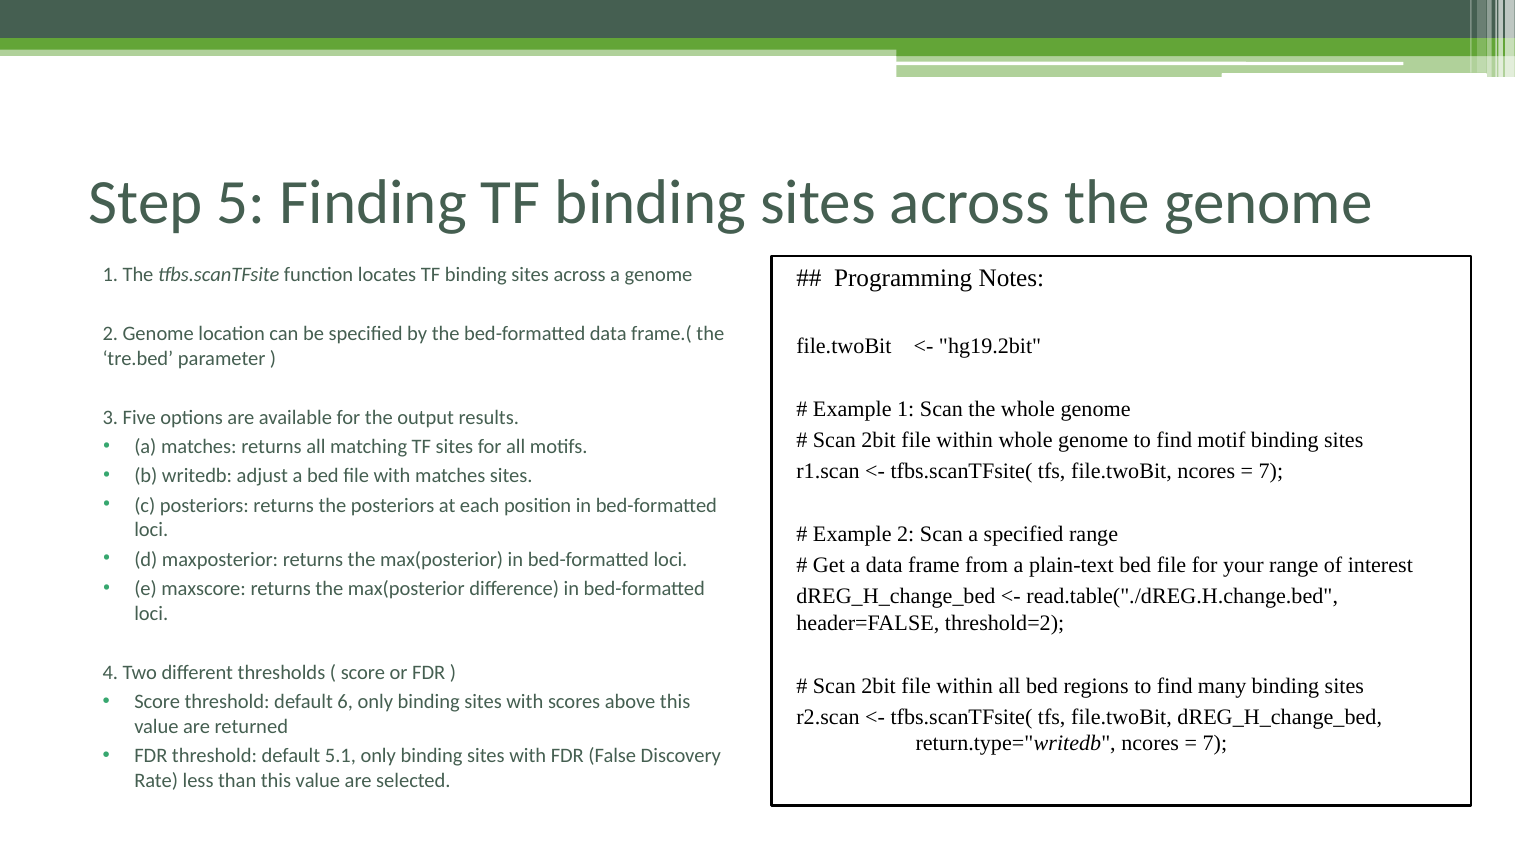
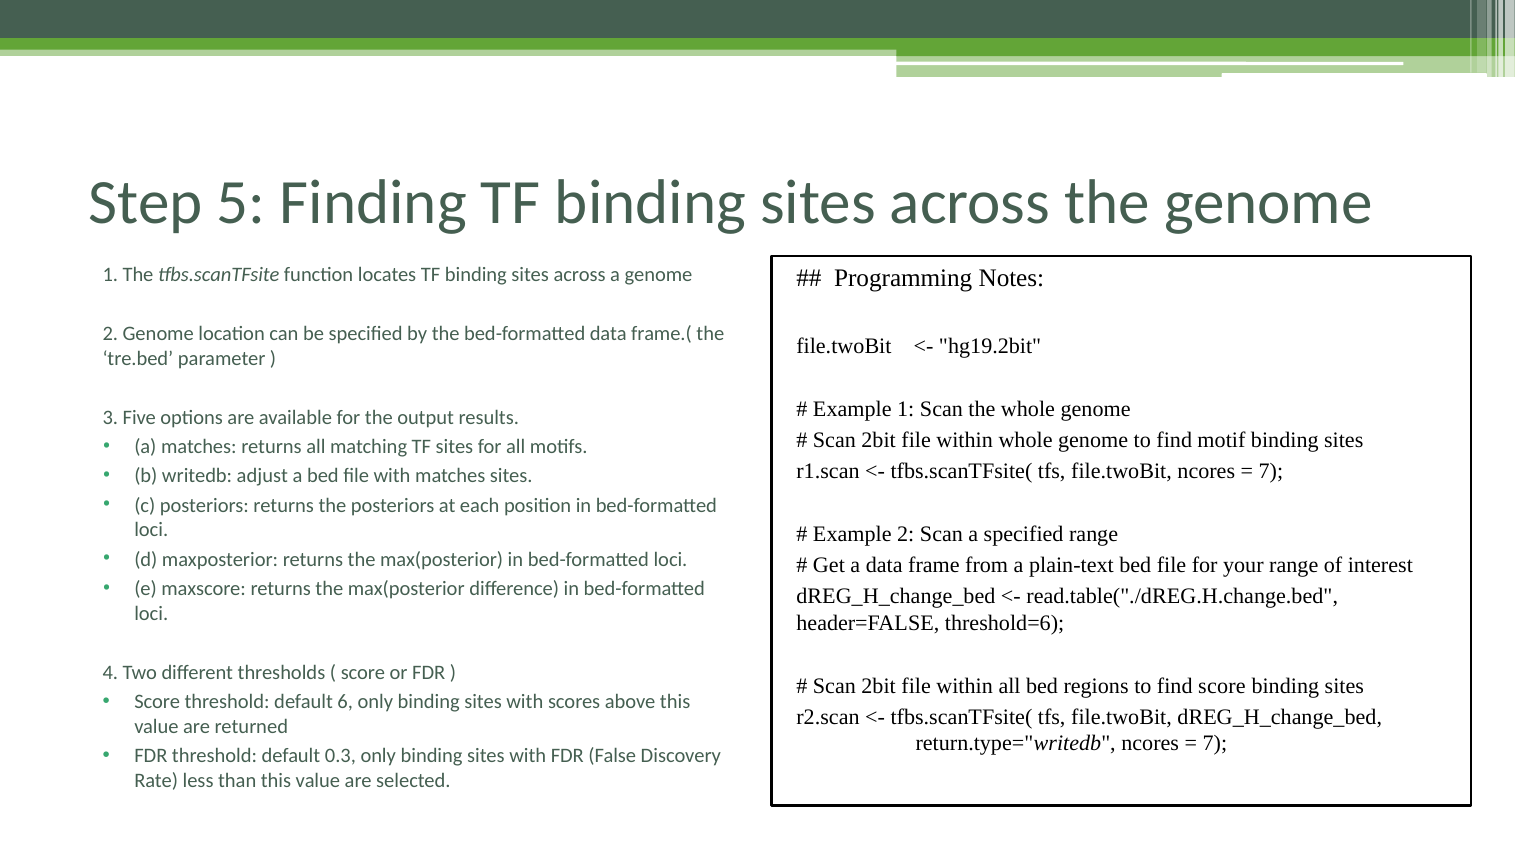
threshold=2: threshold=2 -> threshold=6 (1005, 623)
find many: many -> score (1222, 686)
5.1: 5.1 -> 0.3 (340, 756)
